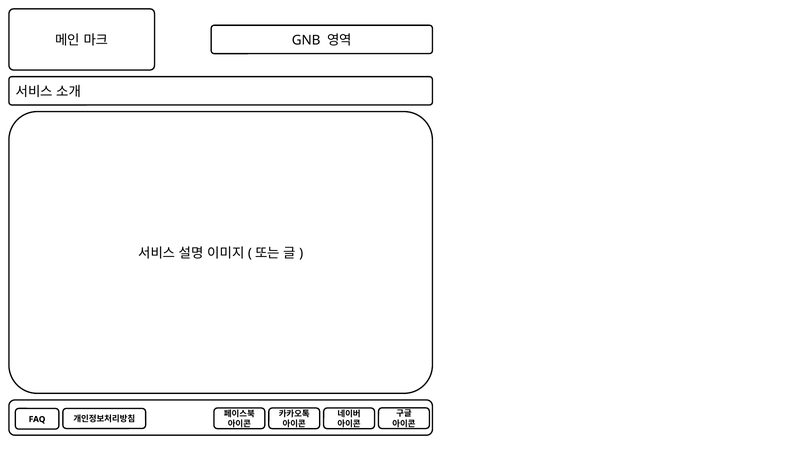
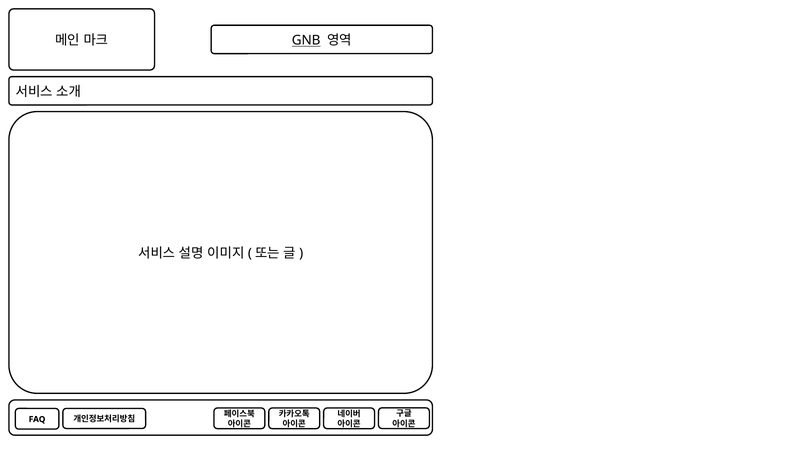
GNB underline: none -> present (306, 40)
